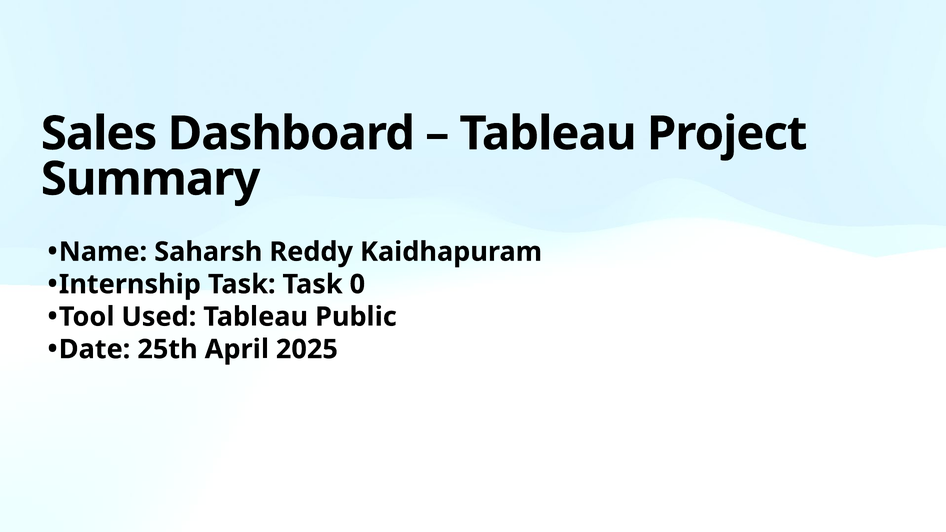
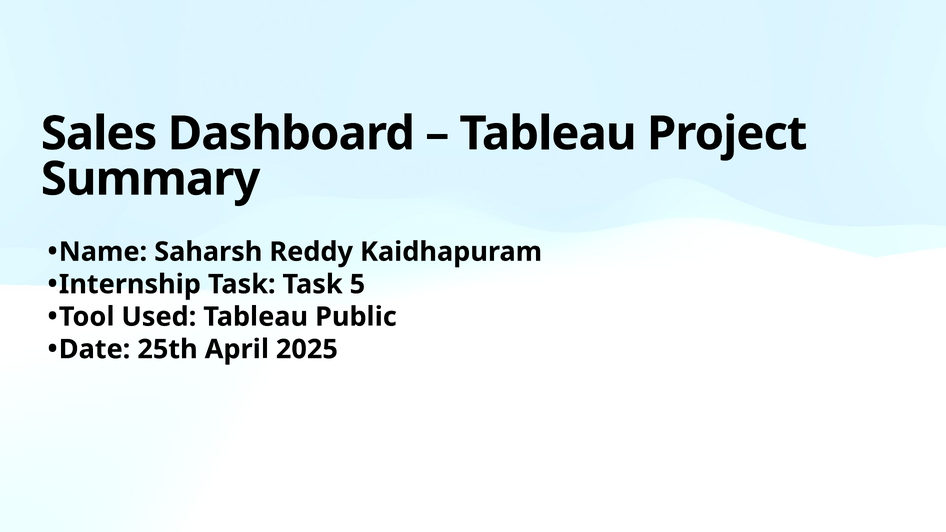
0: 0 -> 5 (357, 284)
